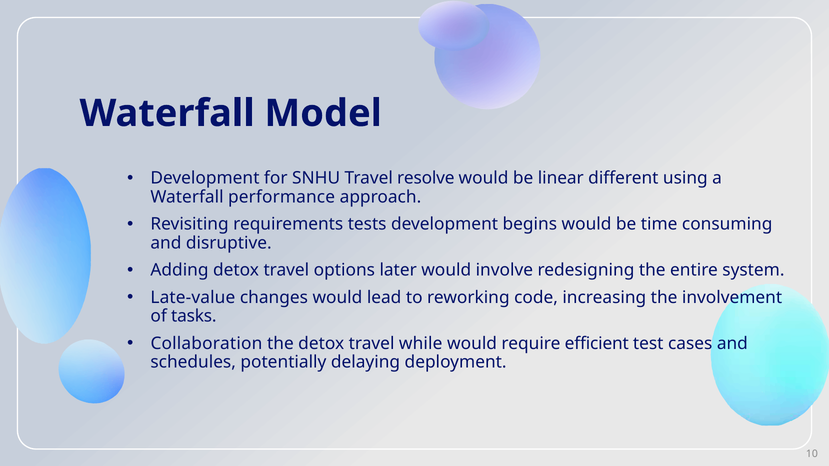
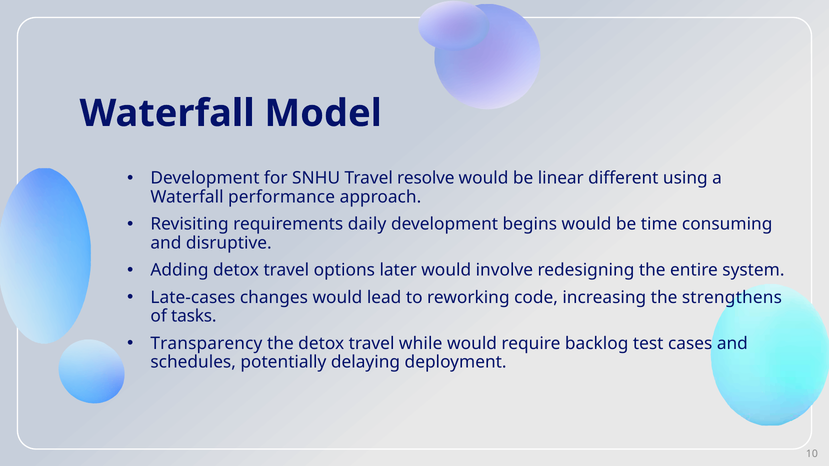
tests: tests -> daily (367, 224)
Late-value: Late-value -> Late-cases (193, 298)
involvement: involvement -> strengthens (732, 298)
Collaboration: Collaboration -> Transparency (206, 344)
efficient: efficient -> backlog (597, 344)
